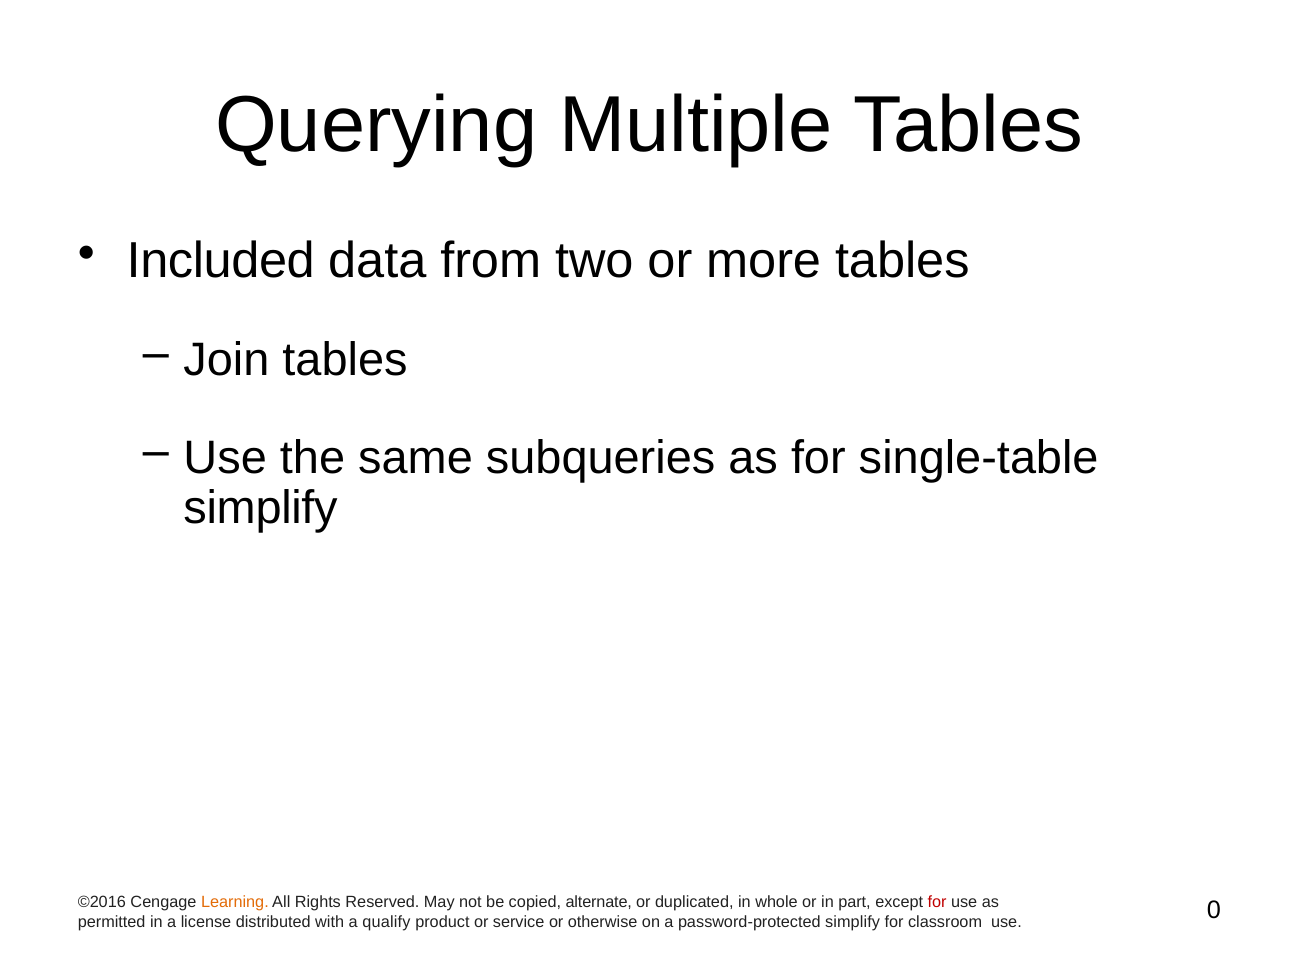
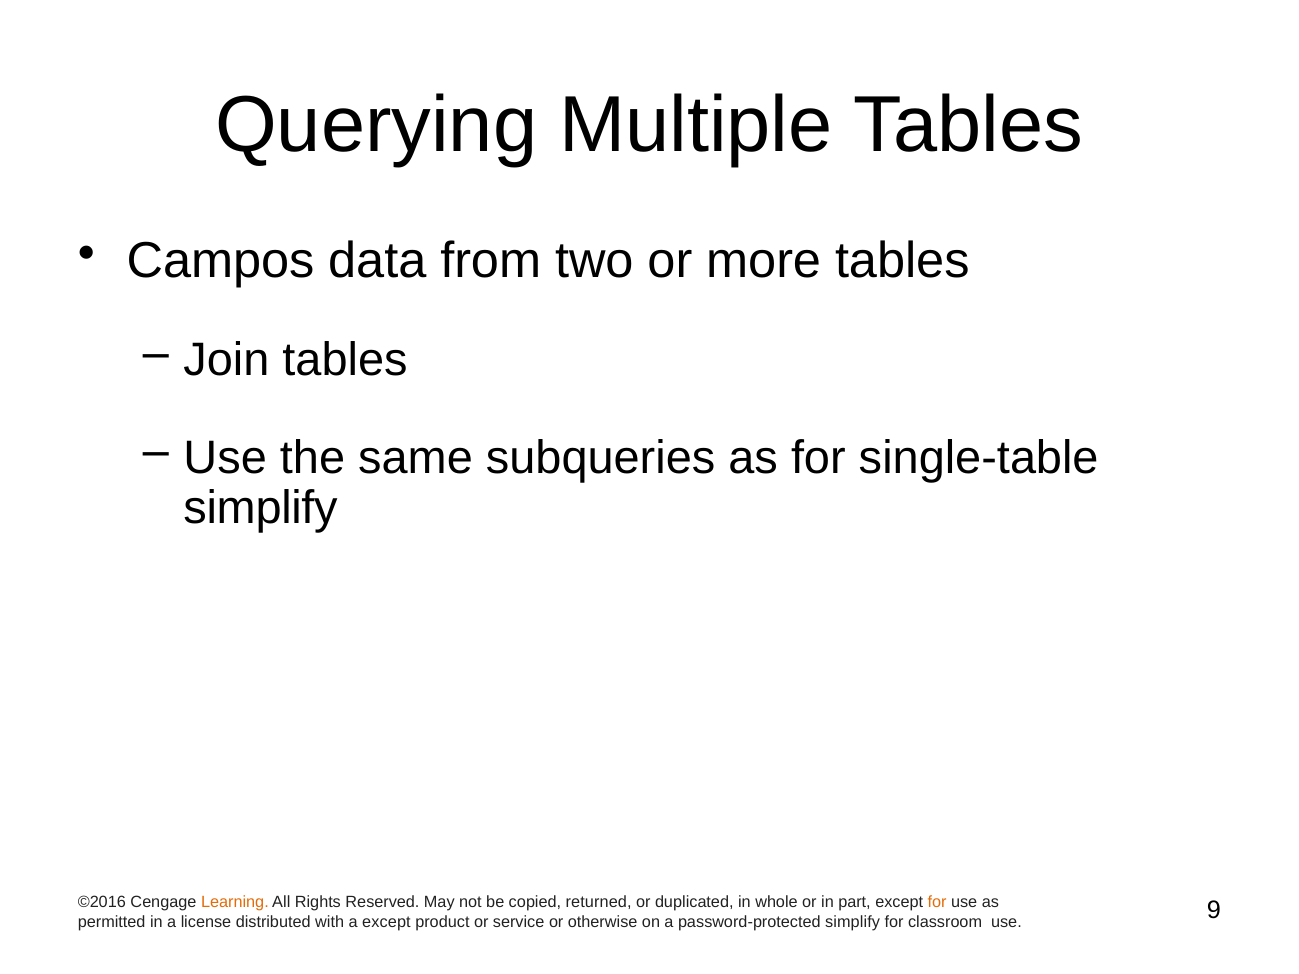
Included: Included -> Campos (221, 261)
alternate: alternate -> returned (599, 902)
for colour: red -> orange (937, 902)
a qualify: qualify -> except (386, 922)
0: 0 -> 9 (1214, 911)
